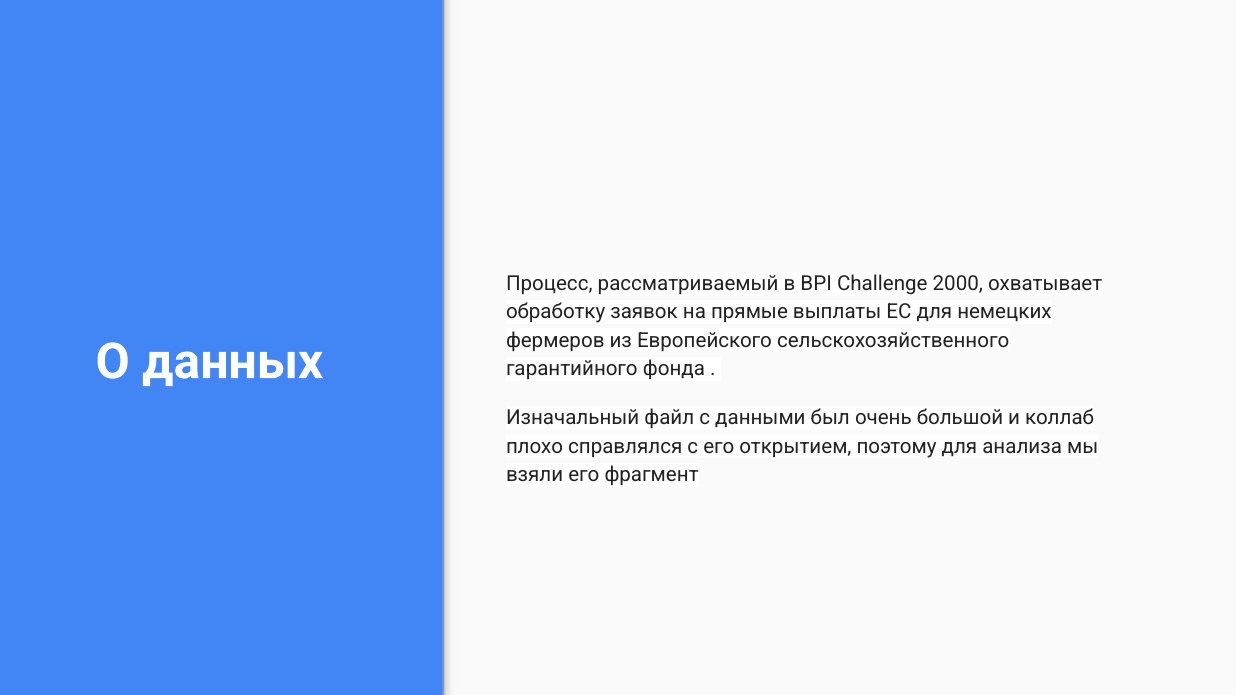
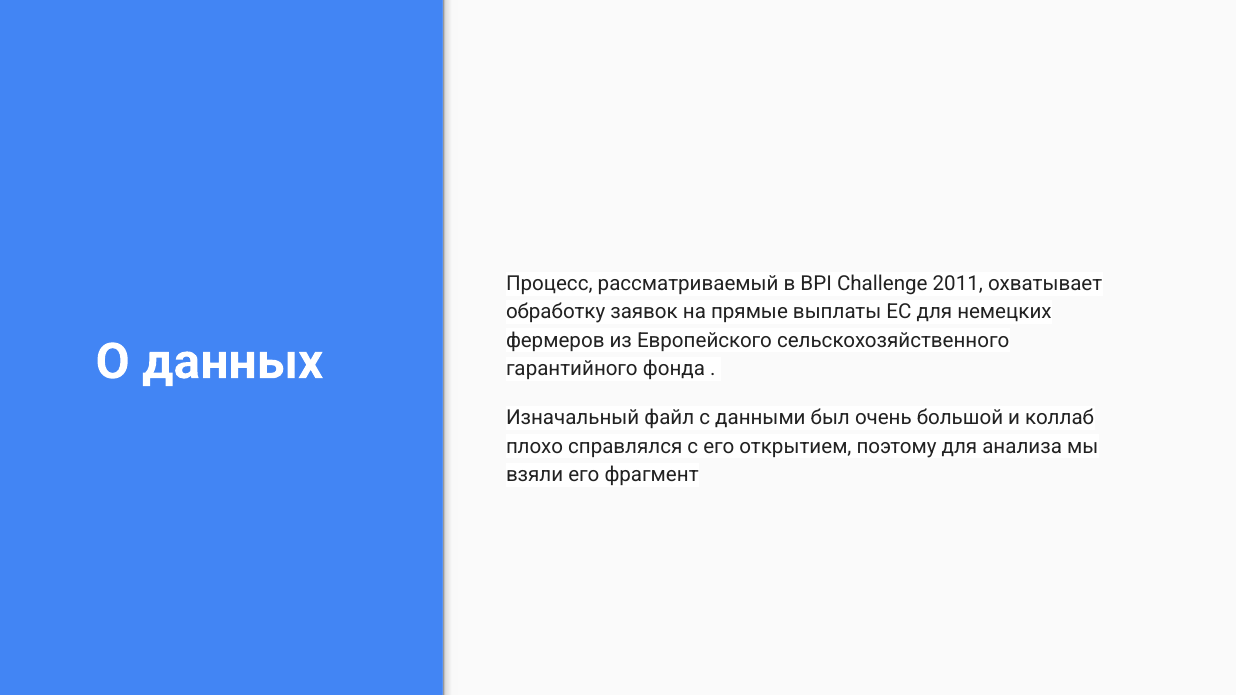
2000: 2000 -> 2011 (958, 284)
